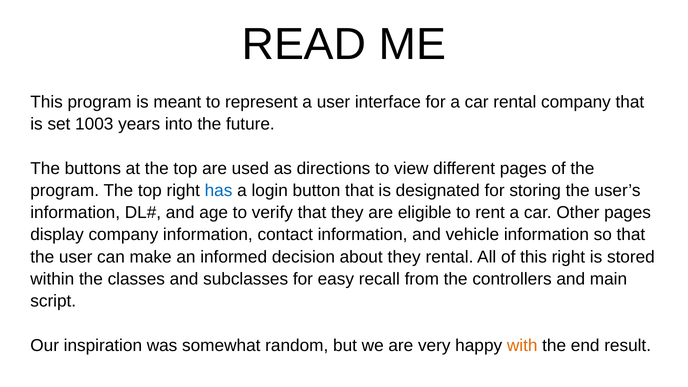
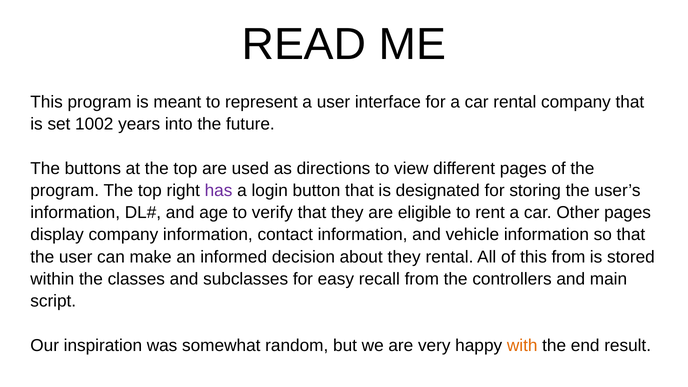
1003: 1003 -> 1002 (94, 124)
has colour: blue -> purple (219, 191)
this right: right -> from (568, 257)
